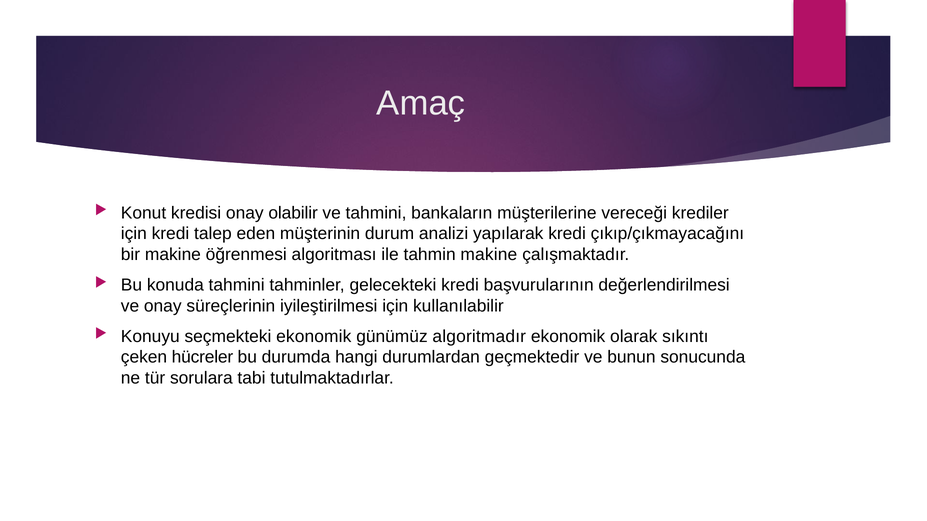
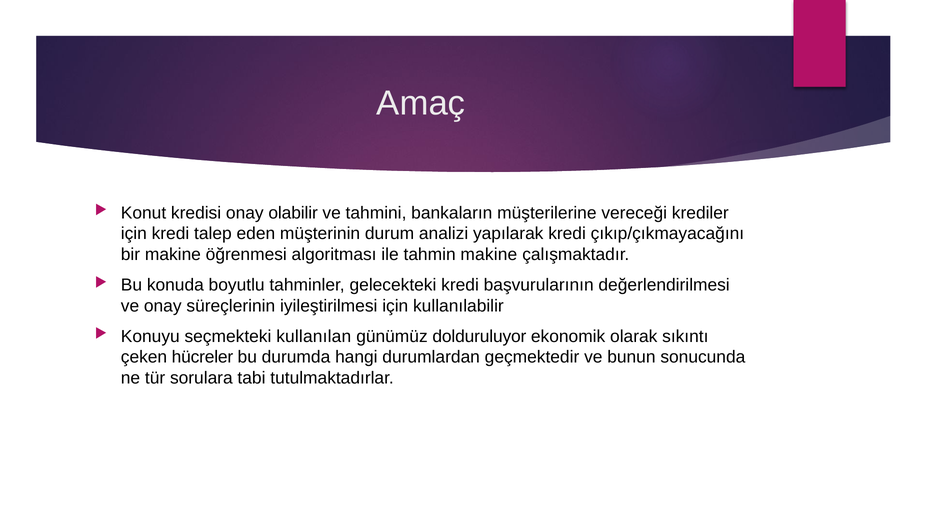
konuda tahmini: tahmini -> boyutlu (237, 285)
seçmekteki ekonomik: ekonomik -> kullanılan (314, 337)
algoritmadır: algoritmadır -> dolduruluyor (479, 337)
